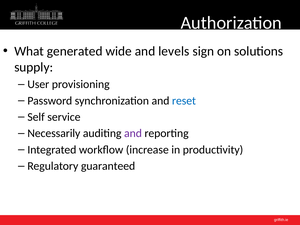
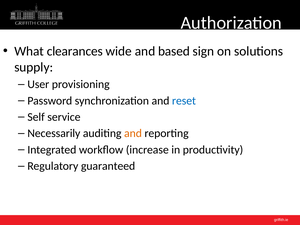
generated: generated -> clearances (75, 51)
levels: levels -> based (174, 51)
and colour: purple -> orange (133, 133)
